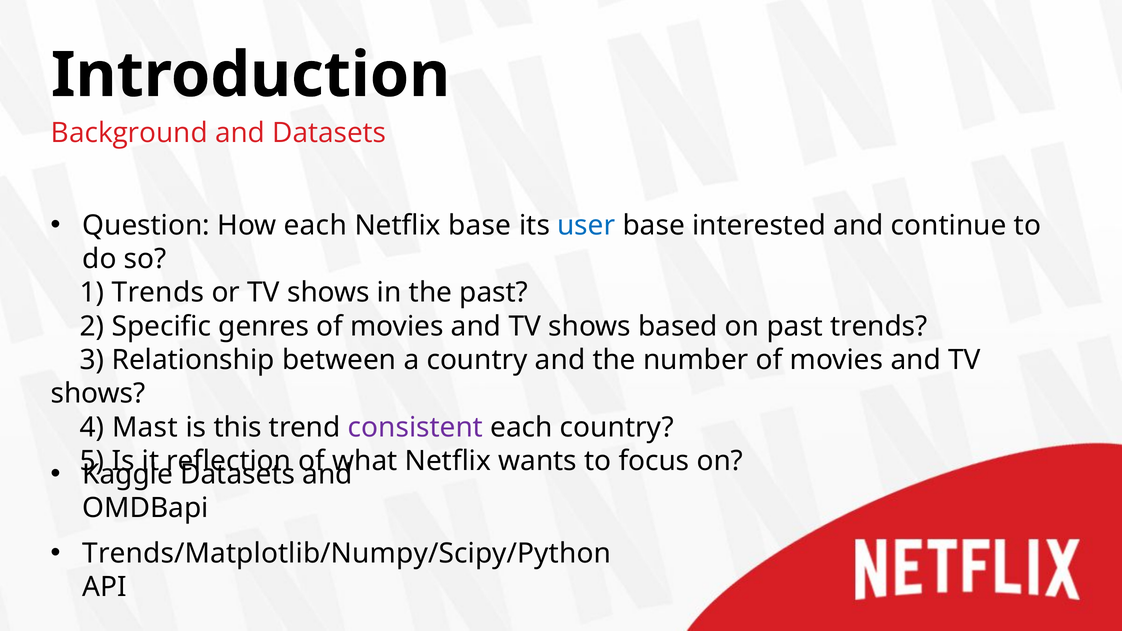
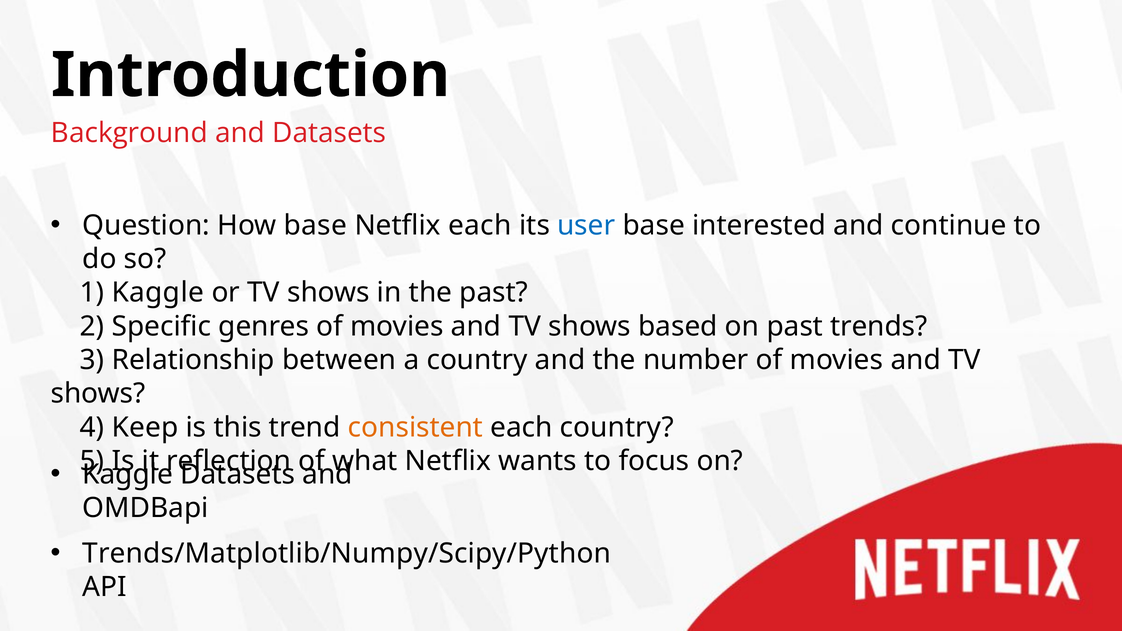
How each: each -> base (315, 225)
Netflix base: base -> each (480, 225)
1 Trends: Trends -> Kaggle (158, 293)
Mast: Mast -> Keep (145, 427)
consistent colour: purple -> orange (415, 427)
